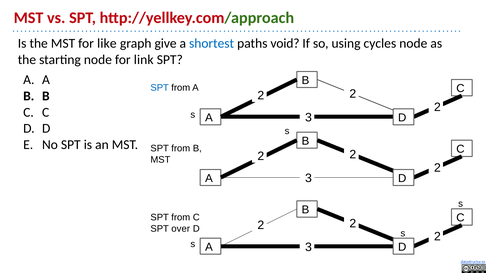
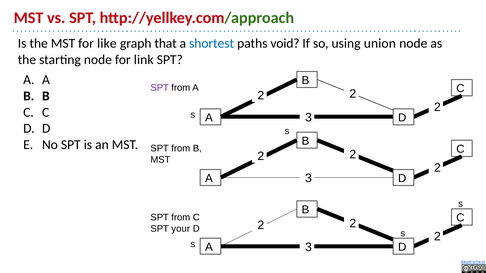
give: give -> that (166, 43)
cycles: cycles -> union (380, 43)
SPT colour: blue -> purple (160, 88)
over: over -> your (181, 229)
